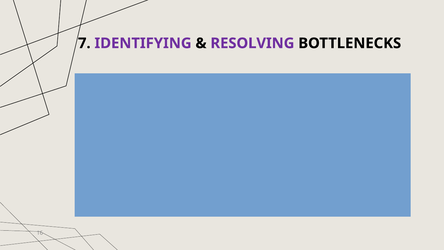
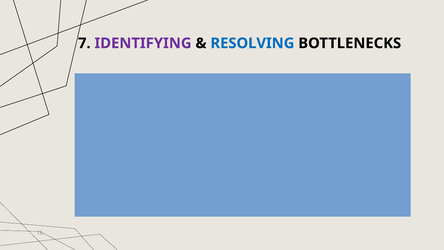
RESOLVING colour: purple -> blue (252, 43)
